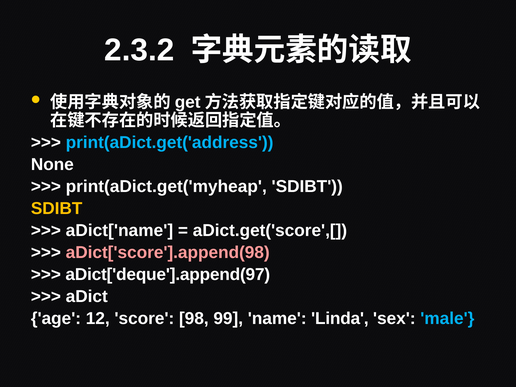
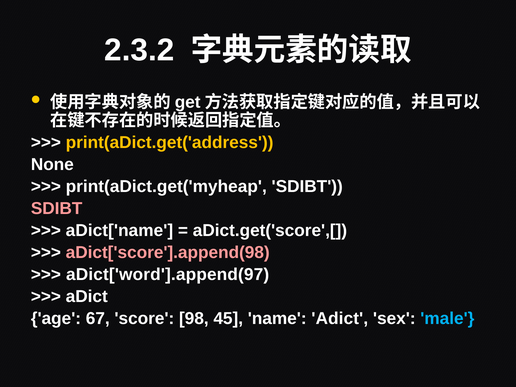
print(aDict.get('address colour: light blue -> yellow (170, 143)
SDIBT colour: yellow -> pink (57, 209)
aDict['deque'].append(97: aDict['deque'].append(97 -> aDict['word'].append(97 (168, 275)
12: 12 -> 67 (98, 319)
99: 99 -> 45 (228, 319)
name Linda: Linda -> Adict (340, 319)
